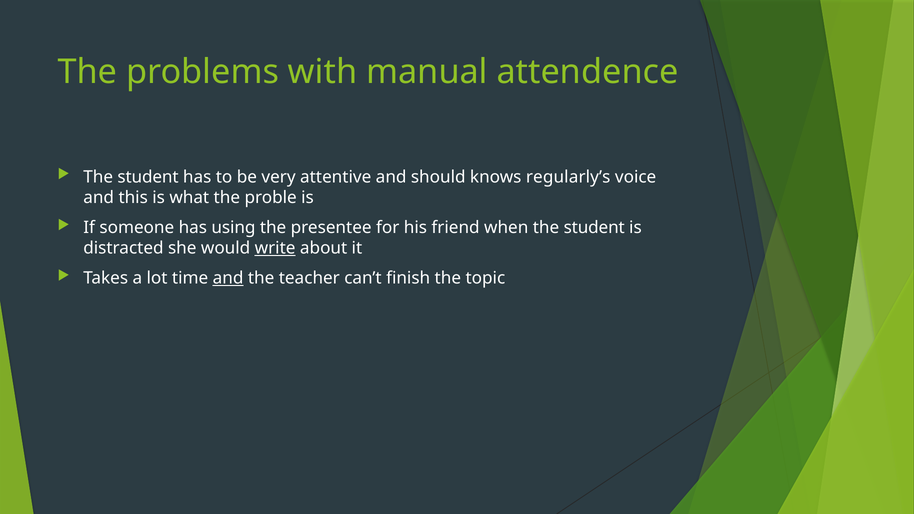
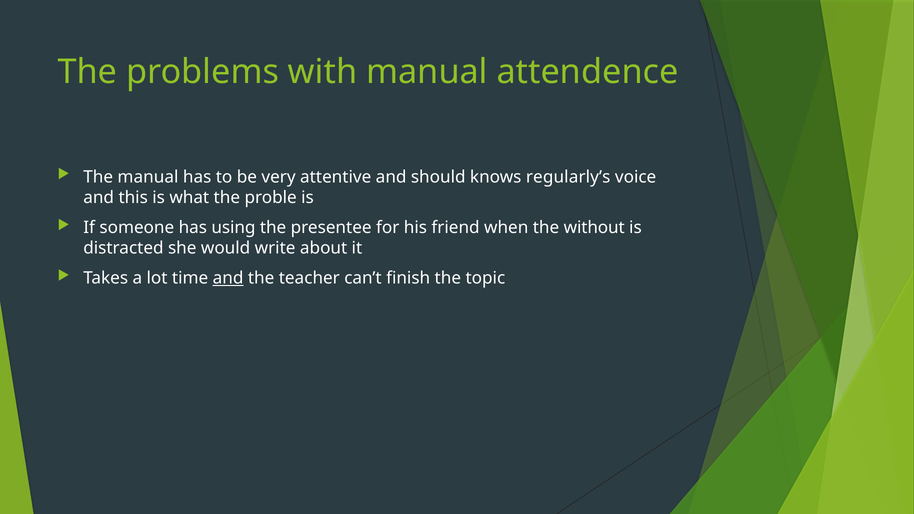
student: student -> manual (148, 177)
when the student: student -> without (594, 228)
write underline: present -> none (275, 248)
